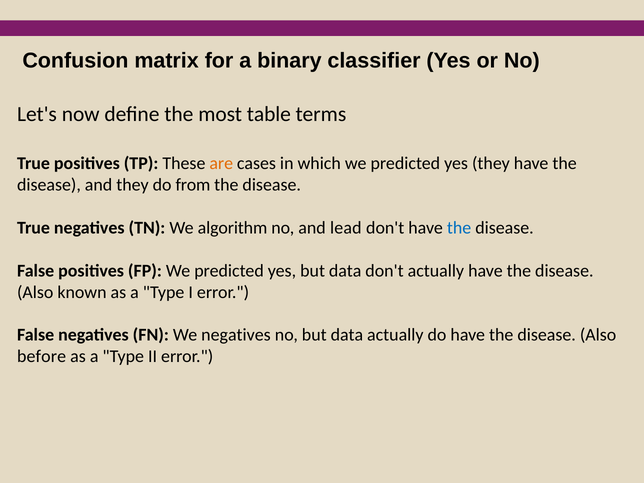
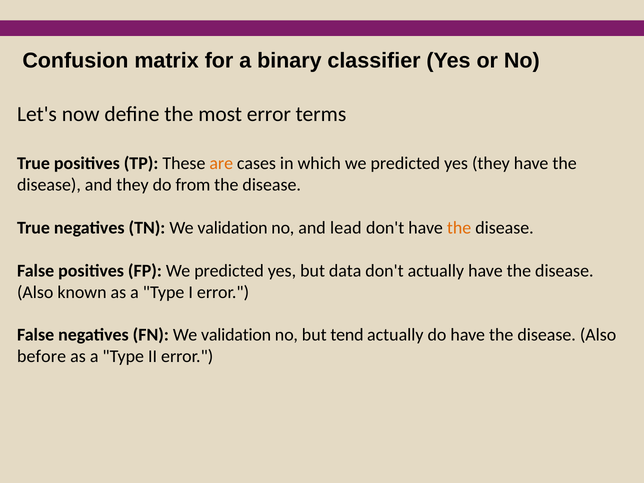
most table: table -> error (269, 114)
TN We algorithm: algorithm -> validation (233, 228)
the colour: blue -> orange (459, 228)
FN We negatives: negatives -> validation (236, 335)
no but data: data -> tend (347, 335)
